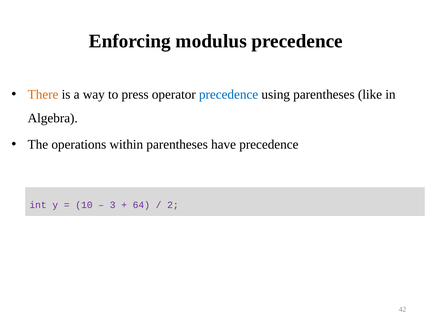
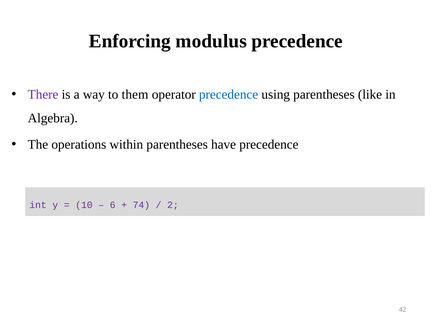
There colour: orange -> purple (43, 94)
press: press -> them (135, 94)
3: 3 -> 6 (113, 205)
64: 64 -> 74 (141, 205)
